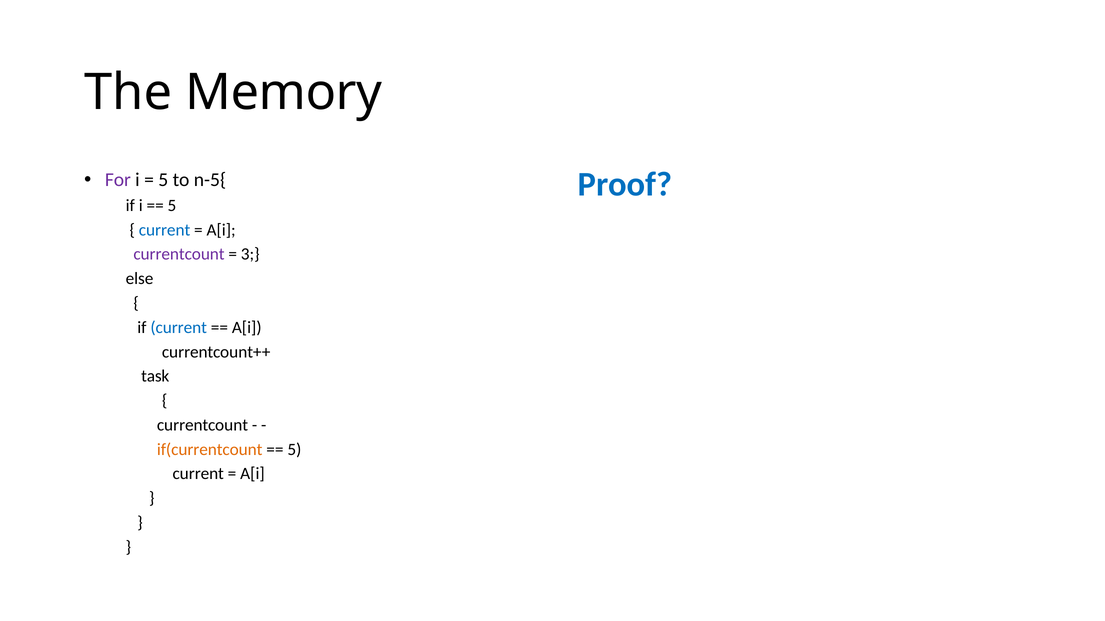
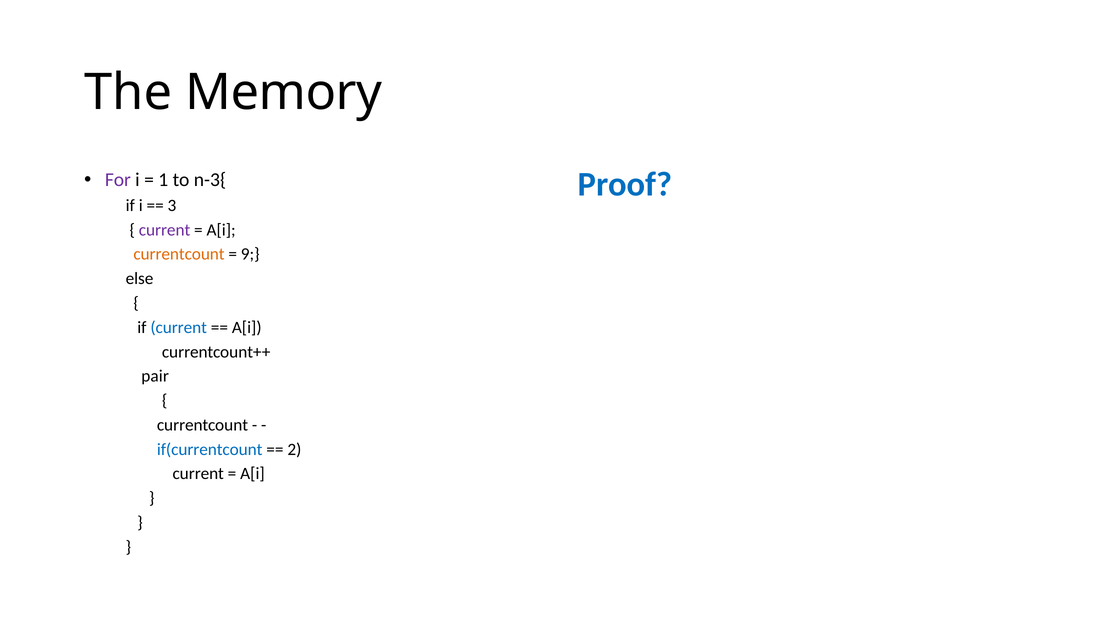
5: 5 -> 1 (163, 180)
n-5{: n-5{ -> n-3{ (210, 180)
5: 5 -> 3 (172, 206)
current colour: blue -> purple (165, 230)
currentcount colour: purple -> orange (179, 255)
3: 3 -> 9 (250, 255)
task: task -> pair (155, 377)
if(currentcount colour: orange -> blue (210, 450)
5: 5 -> 2 (294, 450)
